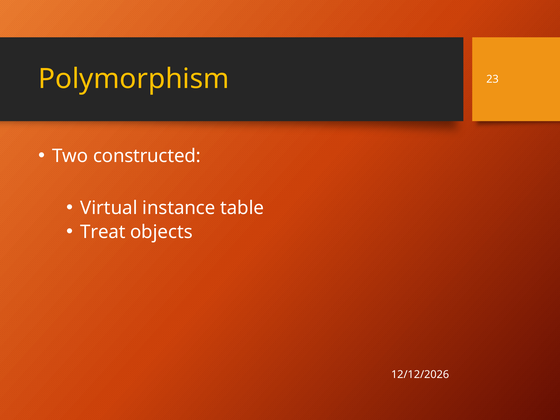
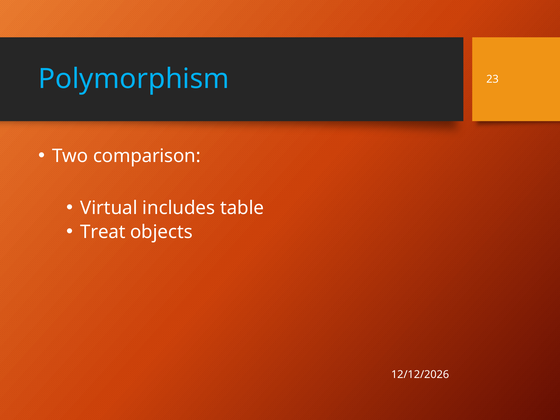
Polymorphism colour: yellow -> light blue (134, 79)
constructed: constructed -> comparison (147, 156)
instance: instance -> includes (179, 208)
